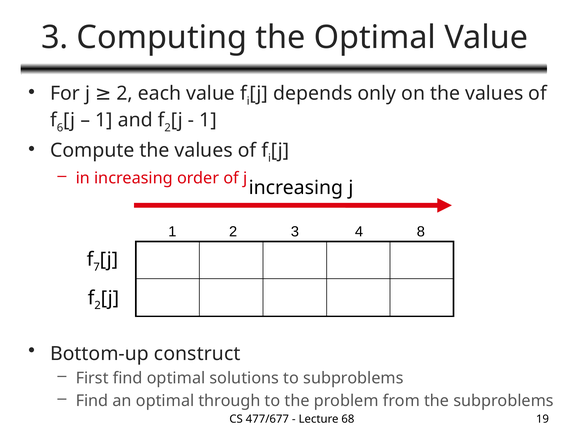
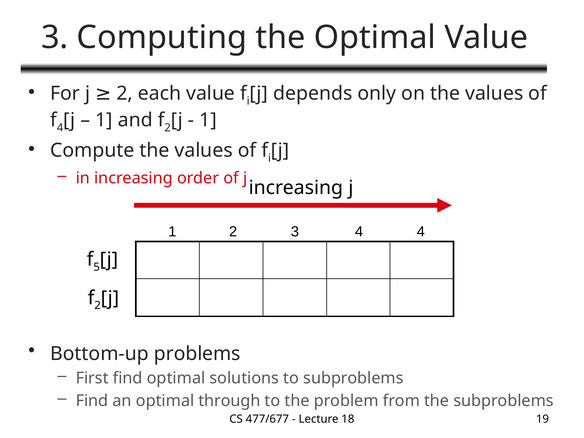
6: 6 -> 4 (60, 128)
4 8: 8 -> 4 (421, 232)
7: 7 -> 5 (97, 267)
construct: construct -> problems (197, 354)
68: 68 -> 18 (348, 419)
